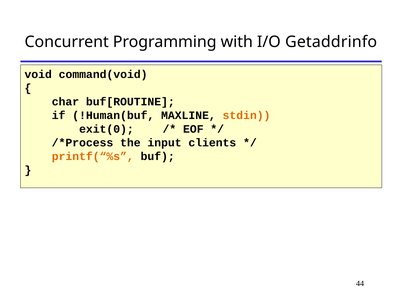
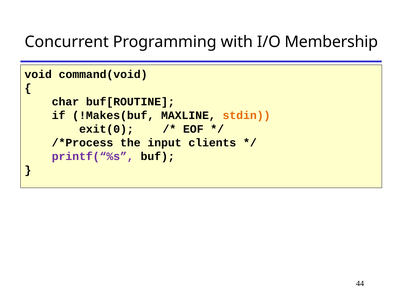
Getaddrinfo: Getaddrinfo -> Membership (331, 42)
!Human(buf: !Human(buf -> !Makes(buf (113, 115)
printf(“%s colour: orange -> purple (93, 156)
